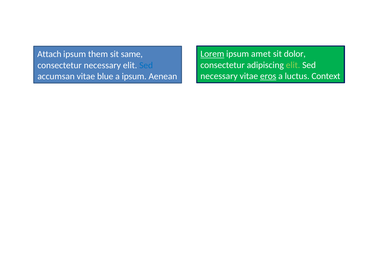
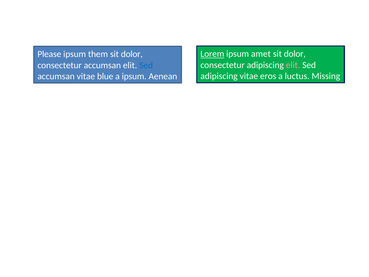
Attach: Attach -> Please (49, 54)
same: same -> dolor (132, 54)
elit colour: light green -> pink (293, 65)
consectetur necessary: necessary -> accumsan (102, 65)
necessary: necessary -> adipiscing (219, 76)
eros underline: present -> none (268, 76)
Context: Context -> Missing (326, 76)
